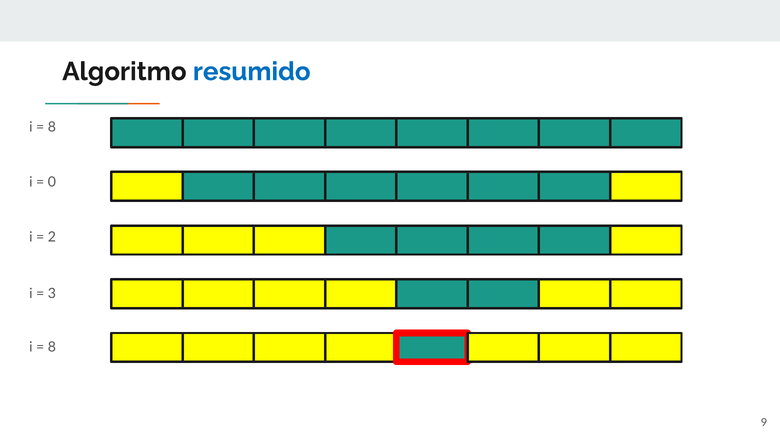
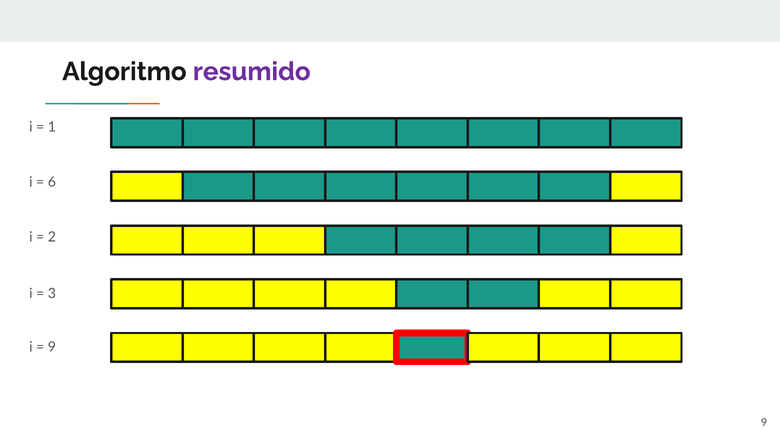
resumido colour: blue -> purple (252, 72)
8: 8 -> 1 (52, 127)
0: 0 -> 6 (52, 182)
8: 8 -> 9 (52, 347)
